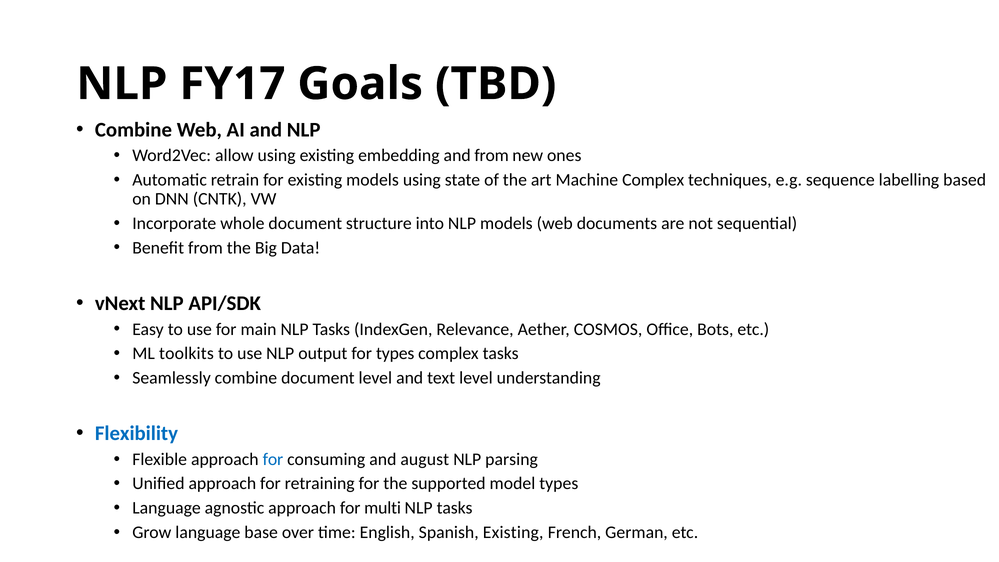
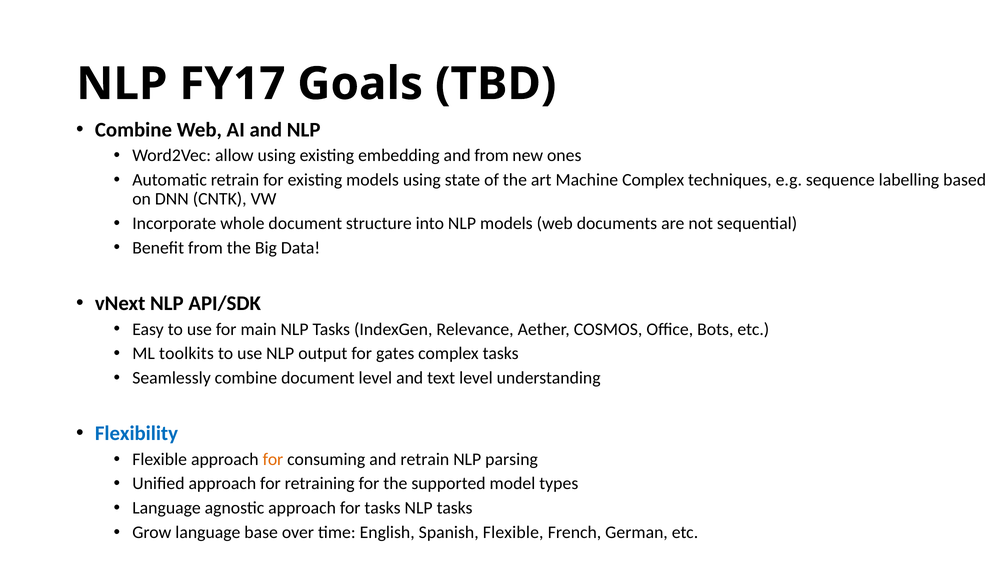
for types: types -> gates (395, 353)
for colour: blue -> orange (273, 459)
and august: august -> retrain (425, 459)
for multi: multi -> tasks (383, 508)
Spanish Existing: Existing -> Flexible (513, 532)
